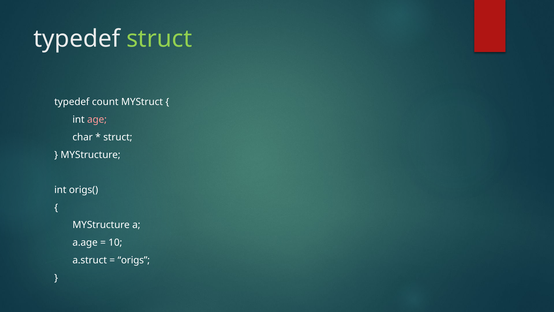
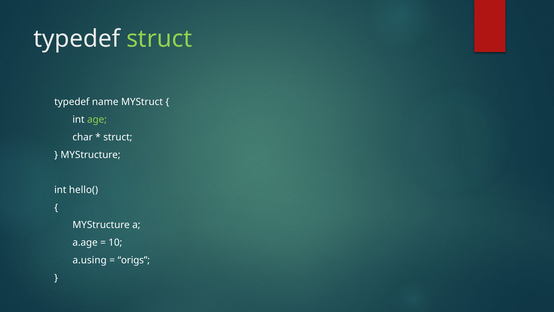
count: count -> name (105, 102)
age colour: pink -> light green (97, 119)
origs(: origs( -> hello( (83, 190)
a.struct: a.struct -> a.using (90, 260)
